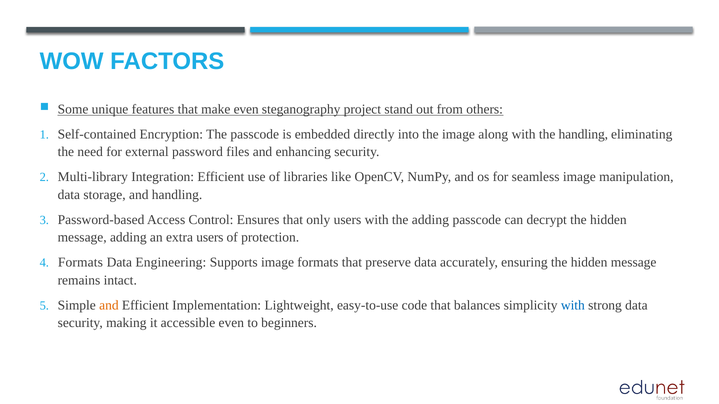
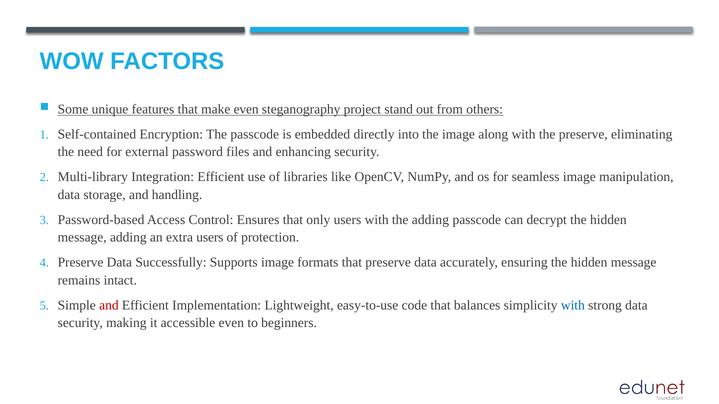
the handling: handling -> preserve (583, 134)
Formats: Formats -> Preserve (81, 263)
Engineering: Engineering -> Successfully (171, 263)
and colour: orange -> red (109, 305)
